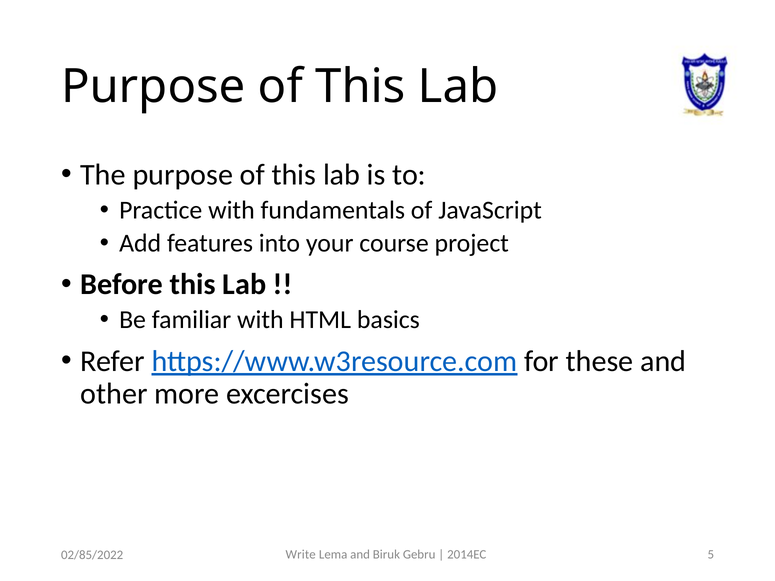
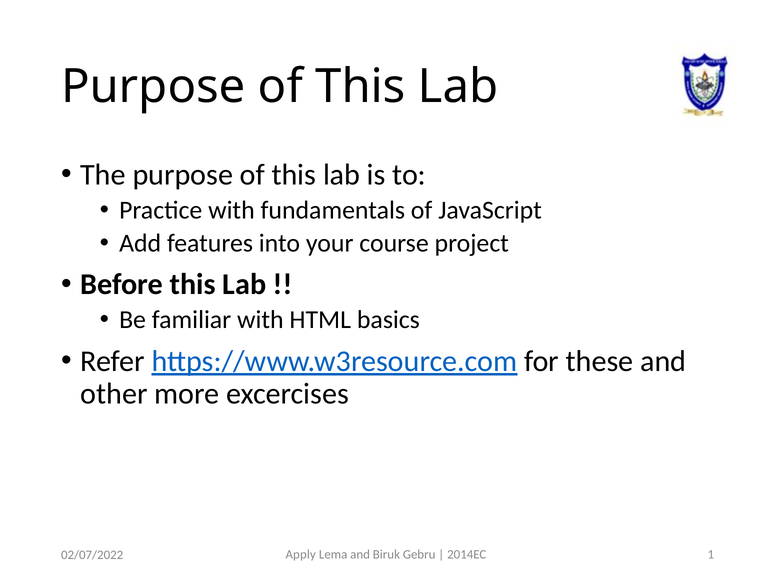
Write: Write -> Apply (301, 555)
5: 5 -> 1 (711, 555)
02/85/2022: 02/85/2022 -> 02/07/2022 (92, 555)
